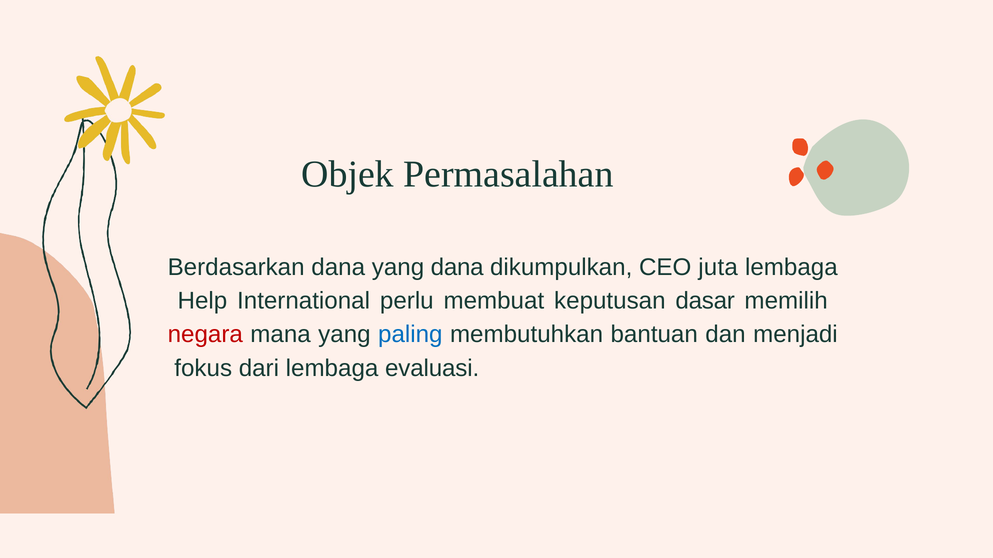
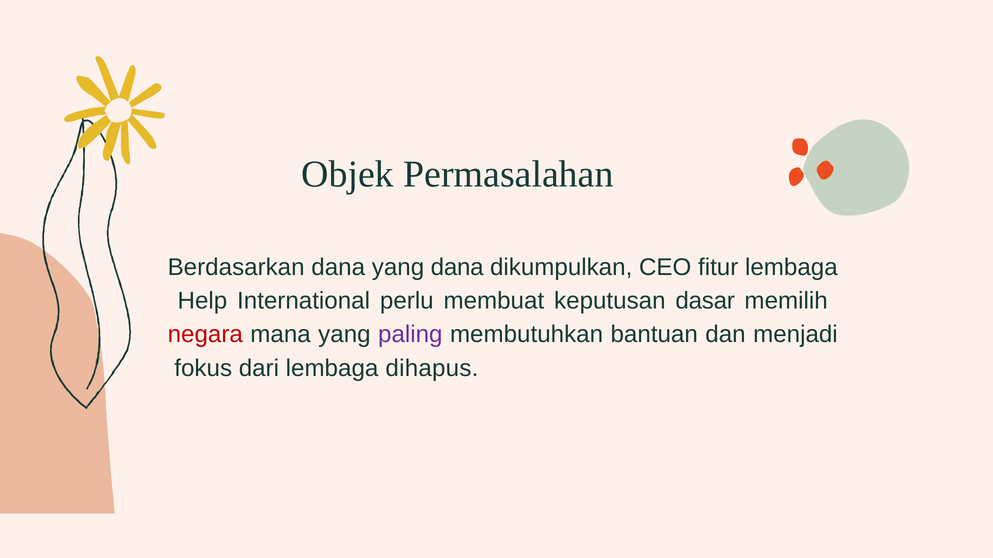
juta: juta -> fitur (718, 268)
paling colour: blue -> purple (410, 335)
evaluasi: evaluasi -> dihapus (432, 368)
